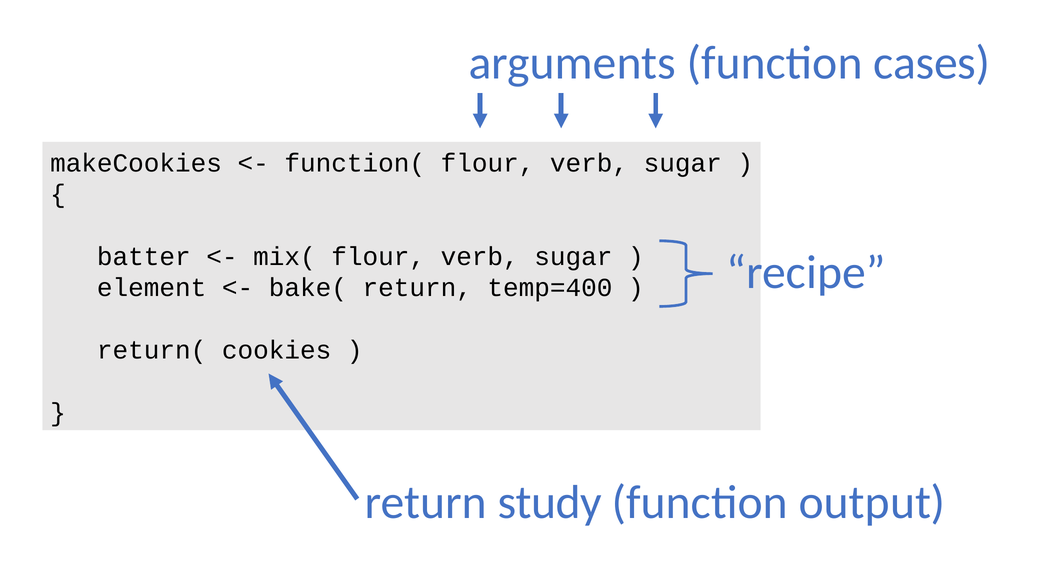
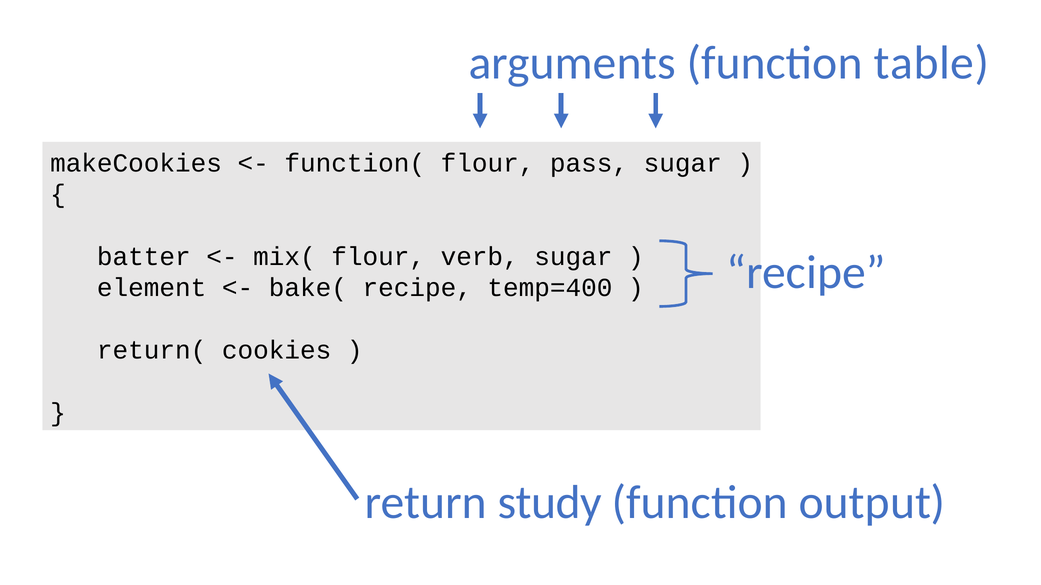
cases: cases -> table (931, 63)
function( flour verb: verb -> pass (589, 163)
bake( return: return -> recipe (417, 288)
